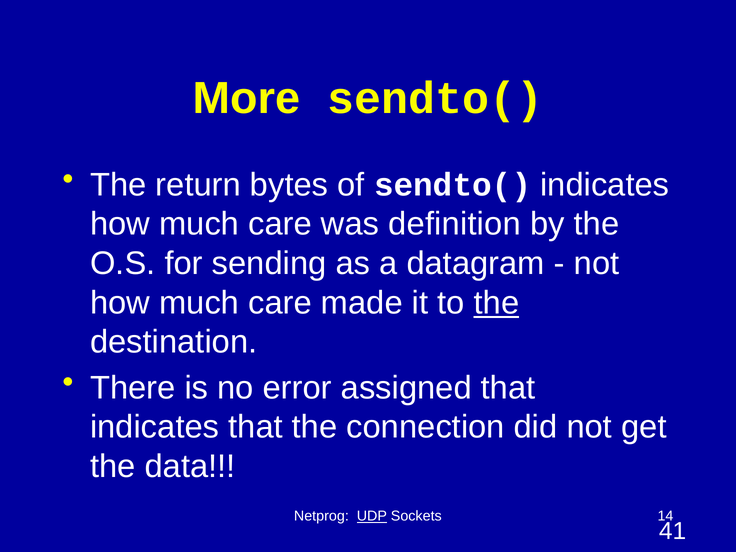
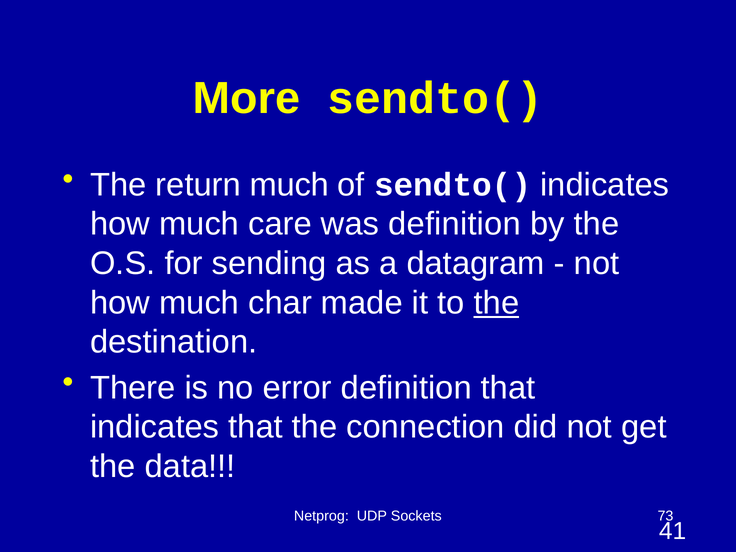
return bytes: bytes -> much (289, 185)
care: care -> char (280, 303)
error assigned: assigned -> definition (406, 388)
UDP underline: present -> none (372, 516)
14: 14 -> 73 (665, 516)
